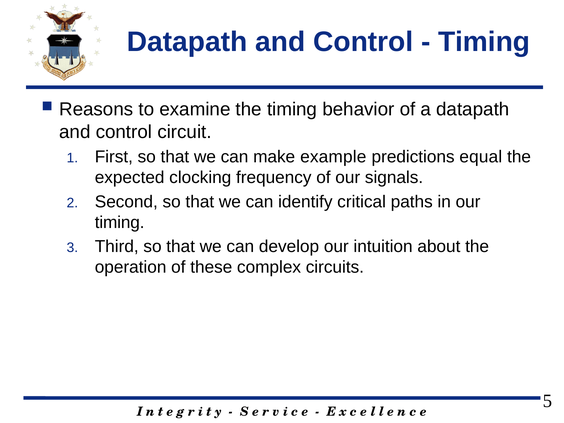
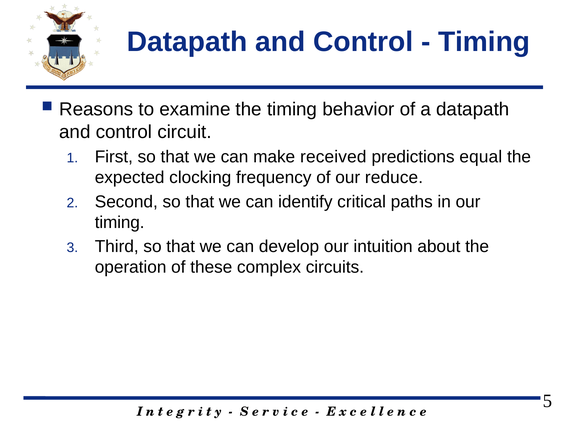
example: example -> received (333, 157)
signals: signals -> reduce (394, 178)
